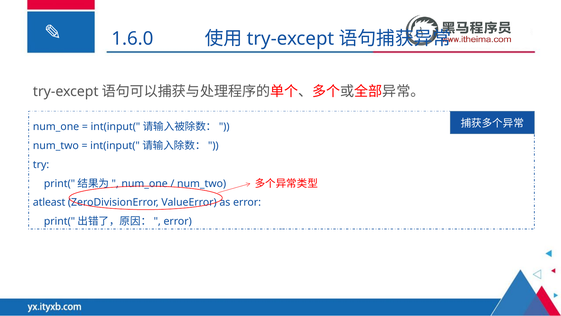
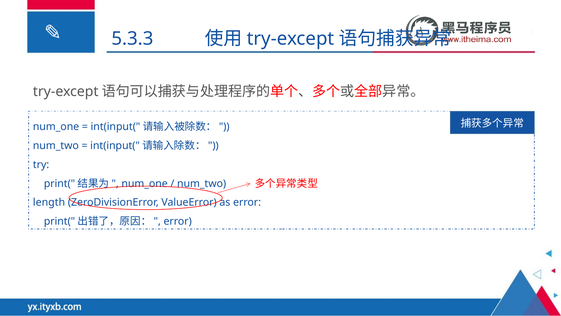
1.6.0: 1.6.0 -> 5.3.3 (132, 39)
atleast: atleast -> length (49, 202)
